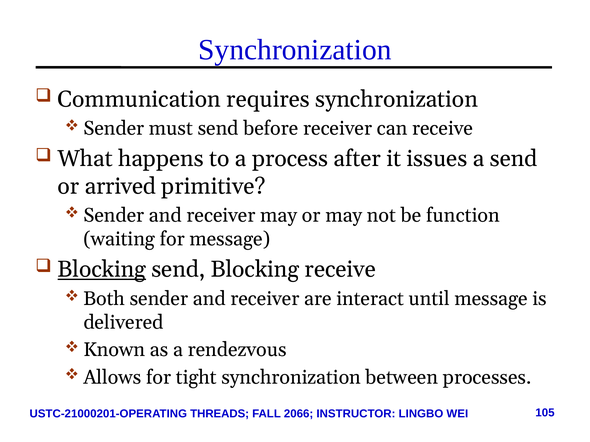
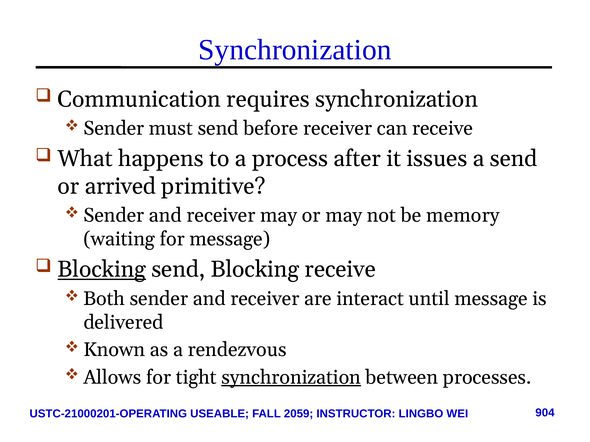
function: function -> memory (463, 216)
synchronization underline: none -> present (291, 378)
THREADS: THREADS -> USEABLE (220, 414)
2066: 2066 -> 2059 (299, 414)
105: 105 -> 904 (545, 413)
